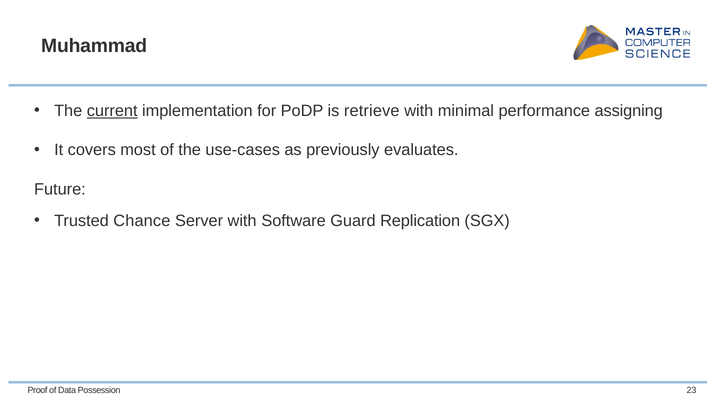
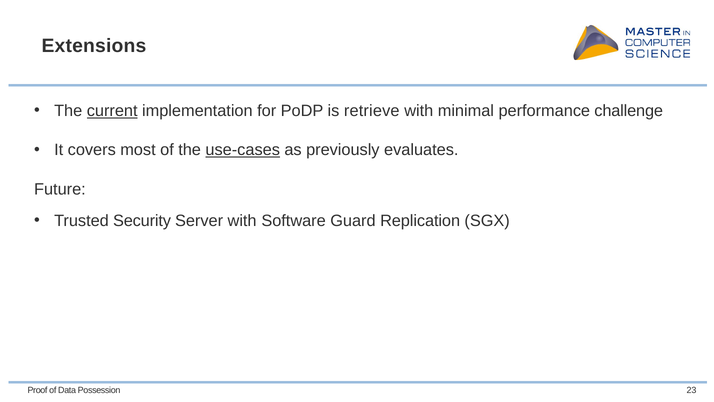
Muhammad: Muhammad -> Extensions (94, 46)
assigning: assigning -> challenge (629, 111)
use-cases underline: none -> present (243, 150)
Chance: Chance -> Security (142, 220)
